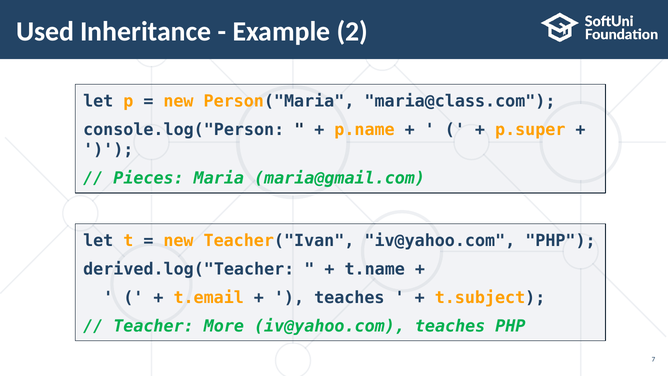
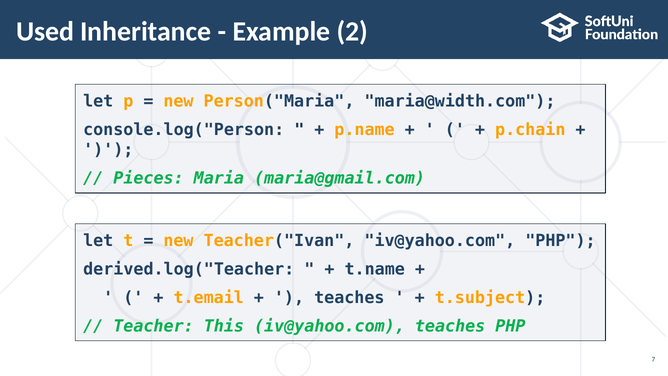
maria@class.com: maria@class.com -> maria@width.com (460, 101)
p.super: p.super -> p.chain (530, 130)
More: More -> This (224, 326)
